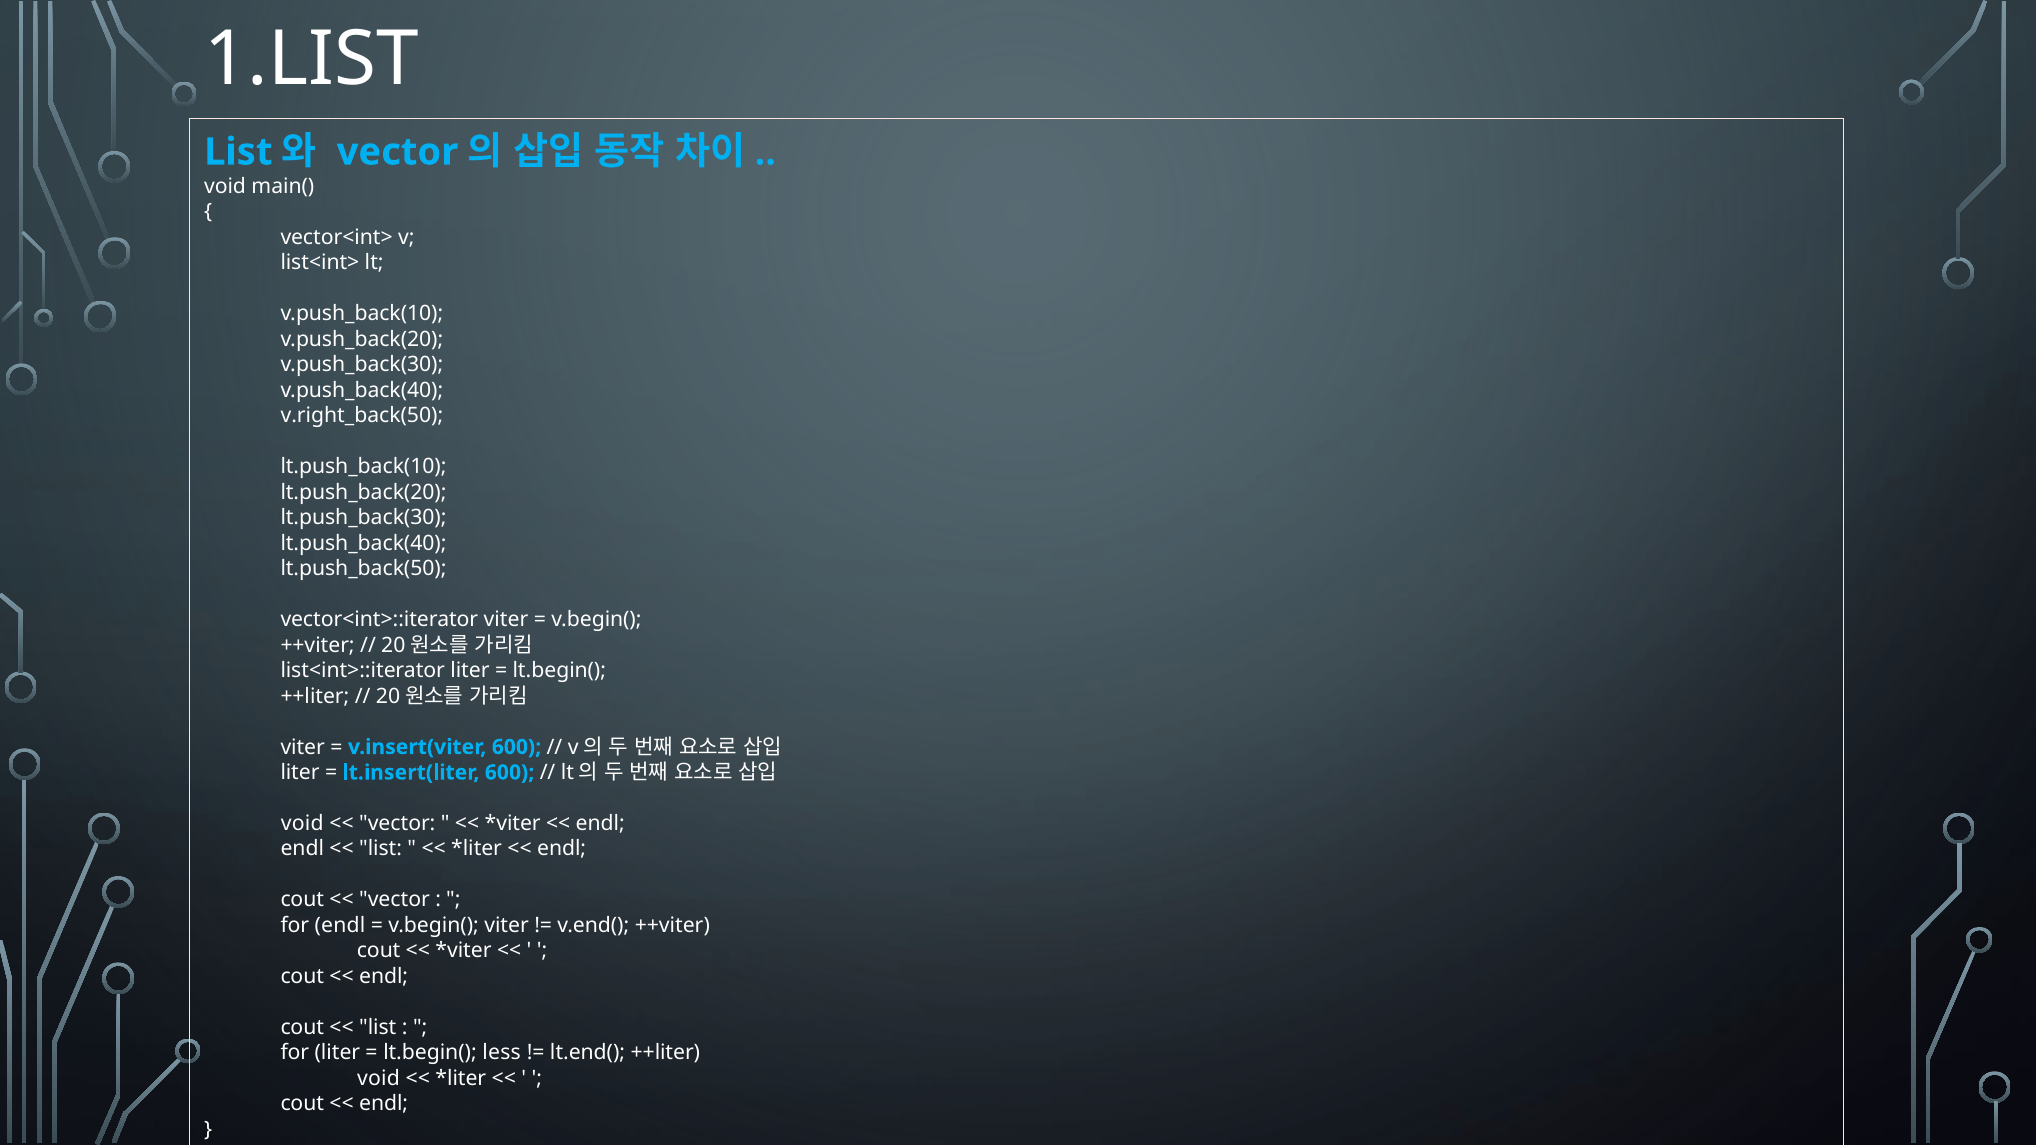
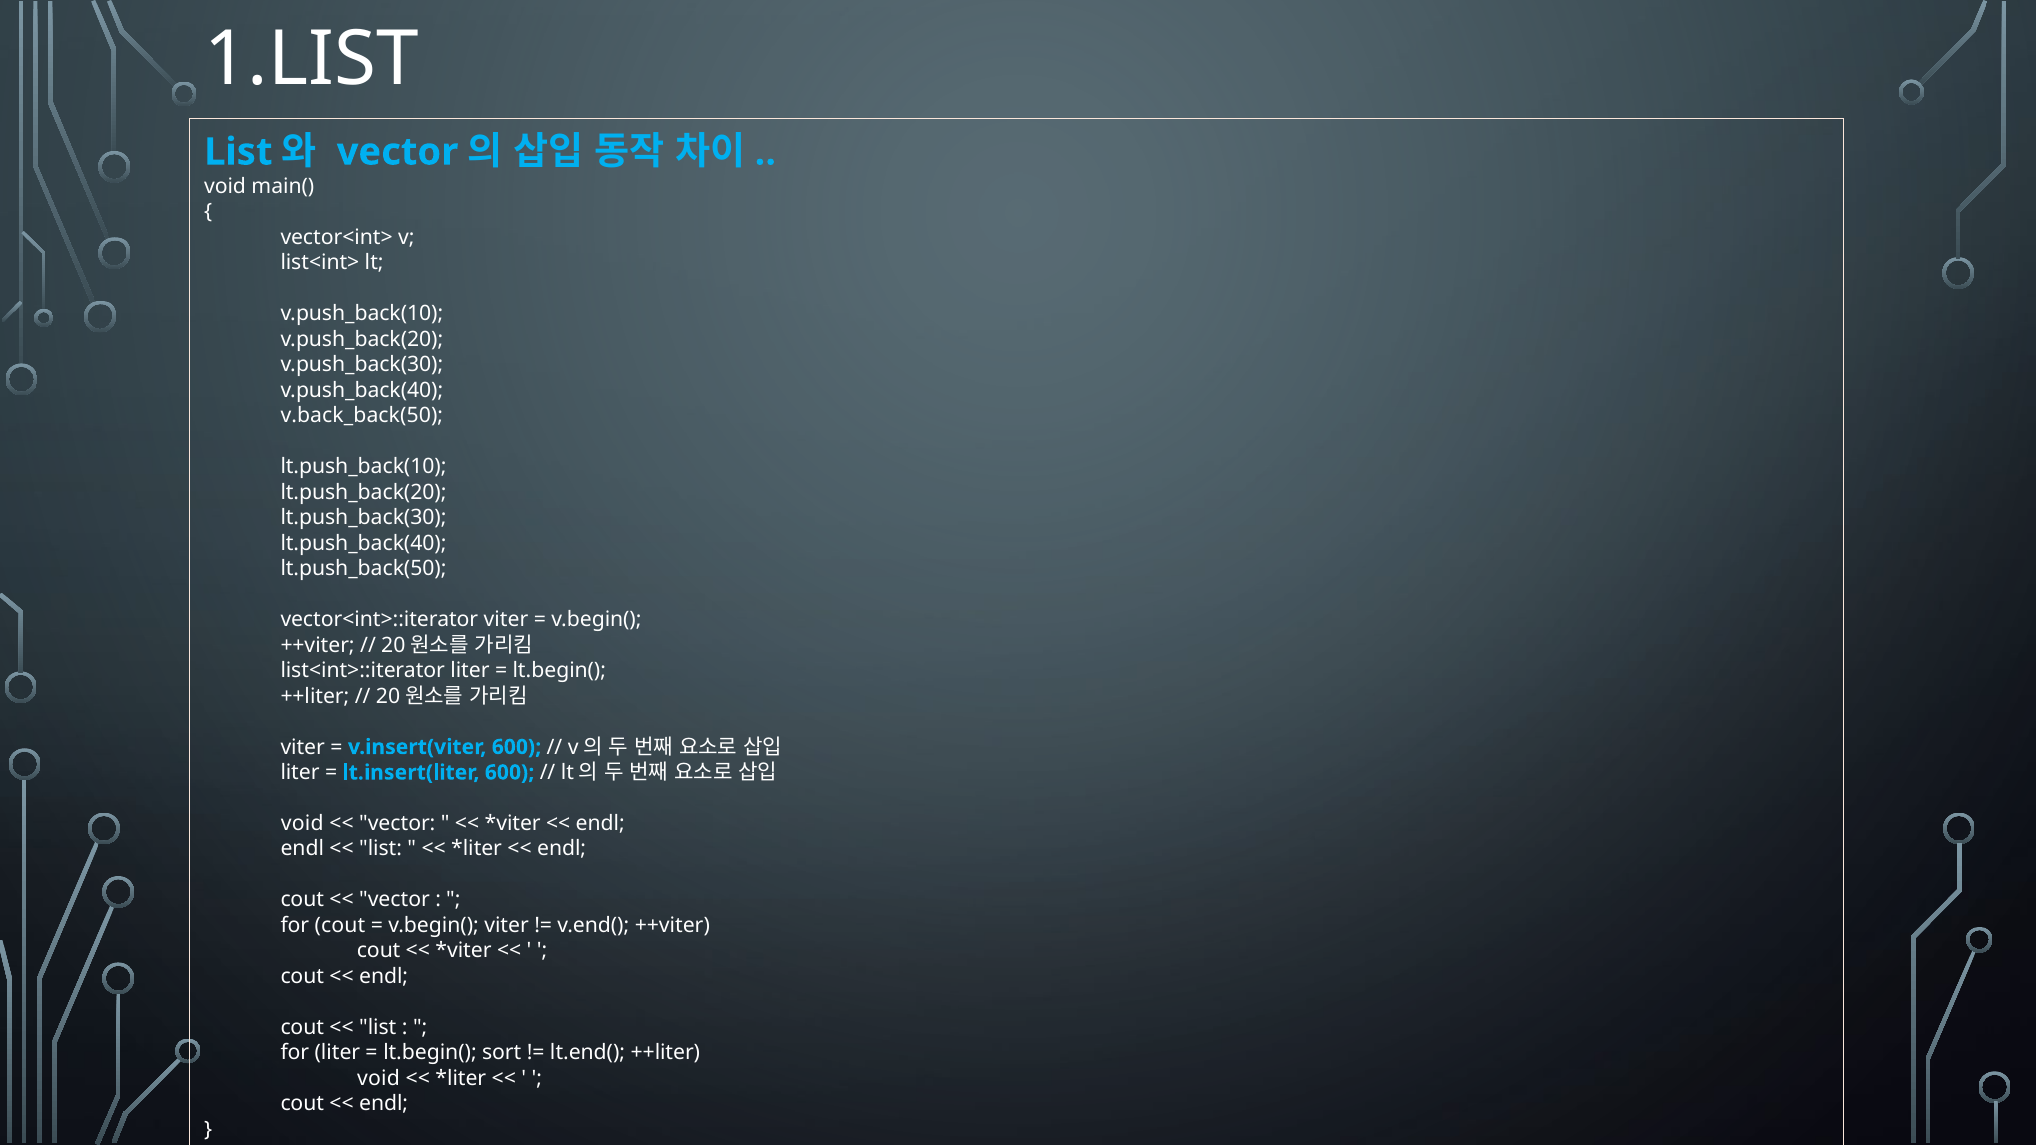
v.right_back(50: v.right_back(50 -> v.back_back(50 (362, 416)
for endl: endl -> cout (340, 926)
less: less -> sort (502, 1053)
